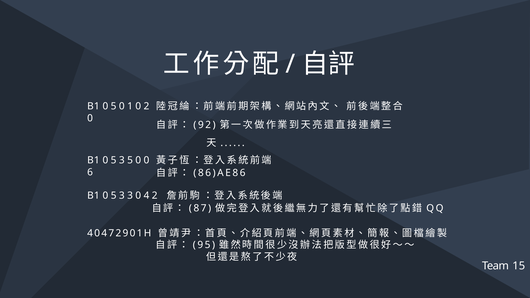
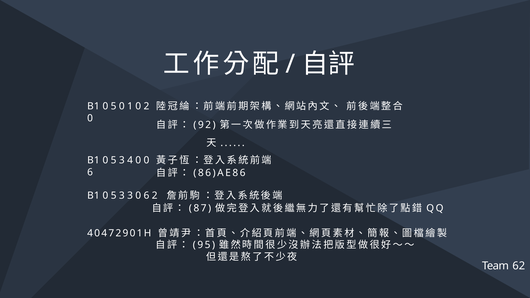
3 5: 5 -> 4 (130, 160)
3 0 4: 4 -> 6 (146, 196)
15: 15 -> 62 (519, 266)
